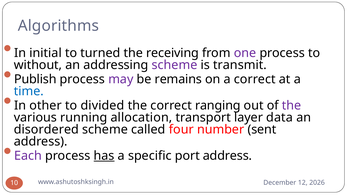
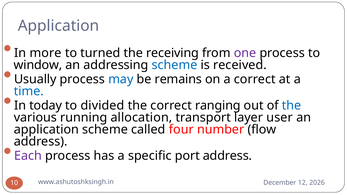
Algorithms: Algorithms -> Application (59, 26)
initial: initial -> more (46, 53)
without: without -> window (38, 65)
scheme colour: purple -> blue (175, 65)
transmit: transmit -> received (240, 65)
Publish: Publish -> Usually (35, 79)
may colour: purple -> blue (121, 79)
other: other -> today (46, 106)
the colour: purple -> blue (292, 106)
data: data -> user (280, 118)
disordered: disordered -> application (46, 130)
sent: sent -> flow (262, 130)
has underline: present -> none (104, 156)
